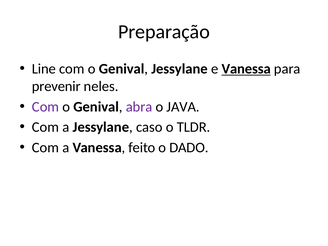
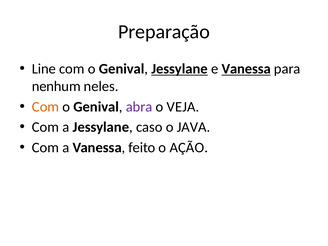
Jessylane underline: none -> present (180, 69)
prevenir: prevenir -> nenhum (56, 86)
Com colour: purple -> orange (46, 107)
JAVA: JAVA -> VEJA (183, 107)
TLDR: TLDR -> JAVA (194, 127)
DADO: DADO -> AÇÃO (189, 148)
